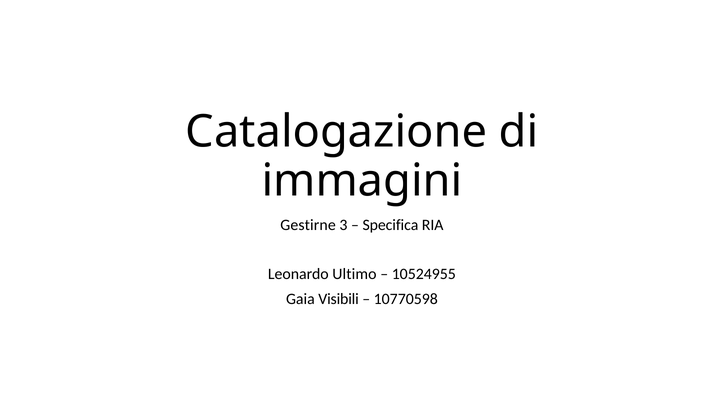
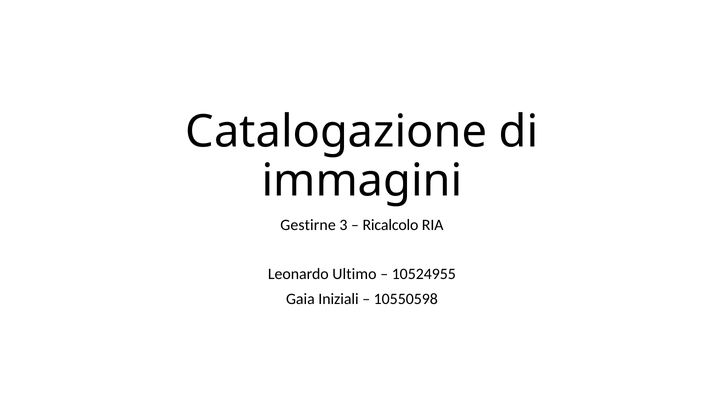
Specifica: Specifica -> Ricalcolo (390, 225)
Visibili: Visibili -> Iniziali (339, 299)
10770598: 10770598 -> 10550598 (406, 299)
